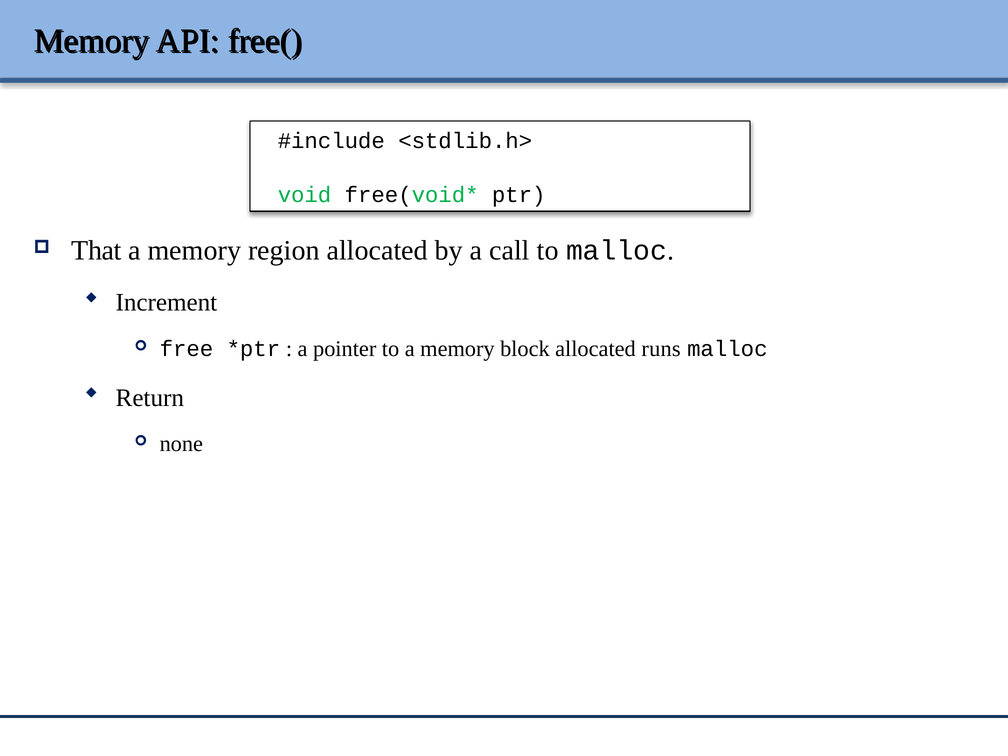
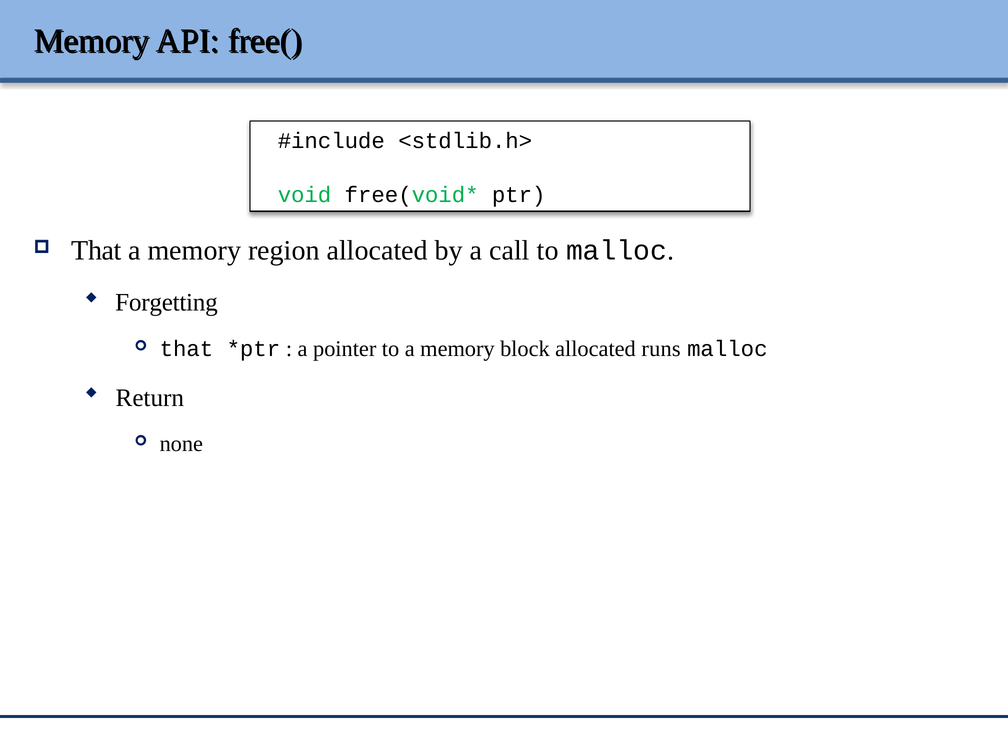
Increment: Increment -> Forgetting (166, 303)
free: free -> that (186, 349)
